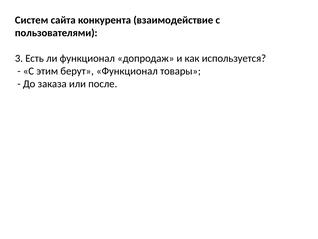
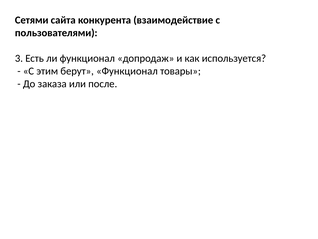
Систем: Систем -> Сетями (32, 20)
